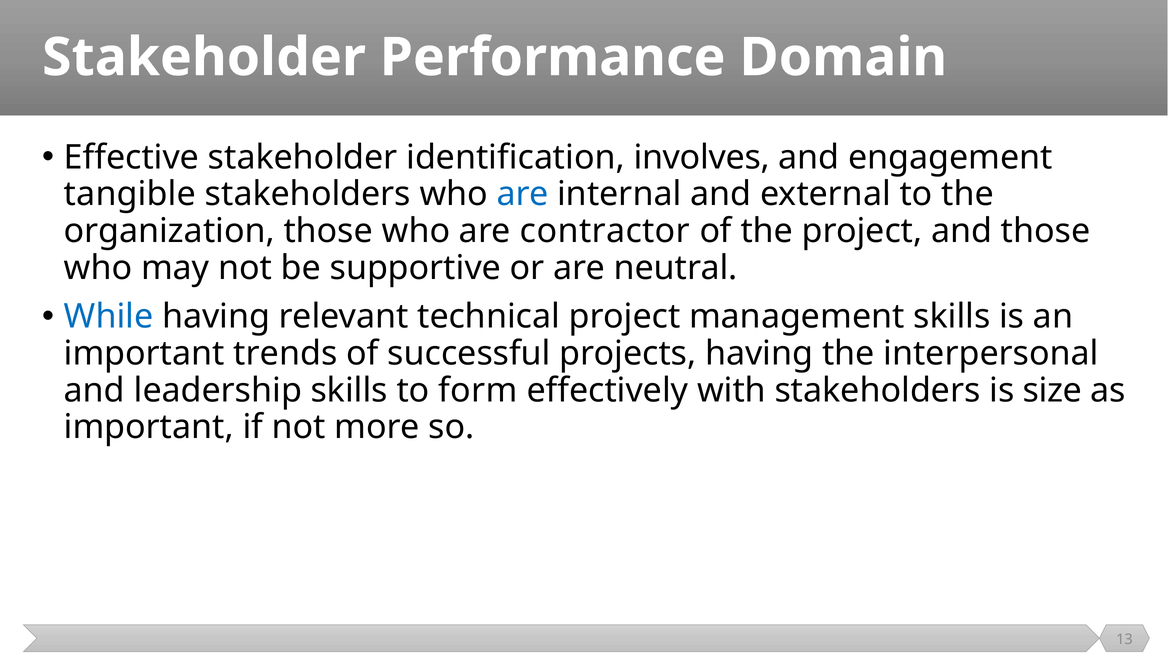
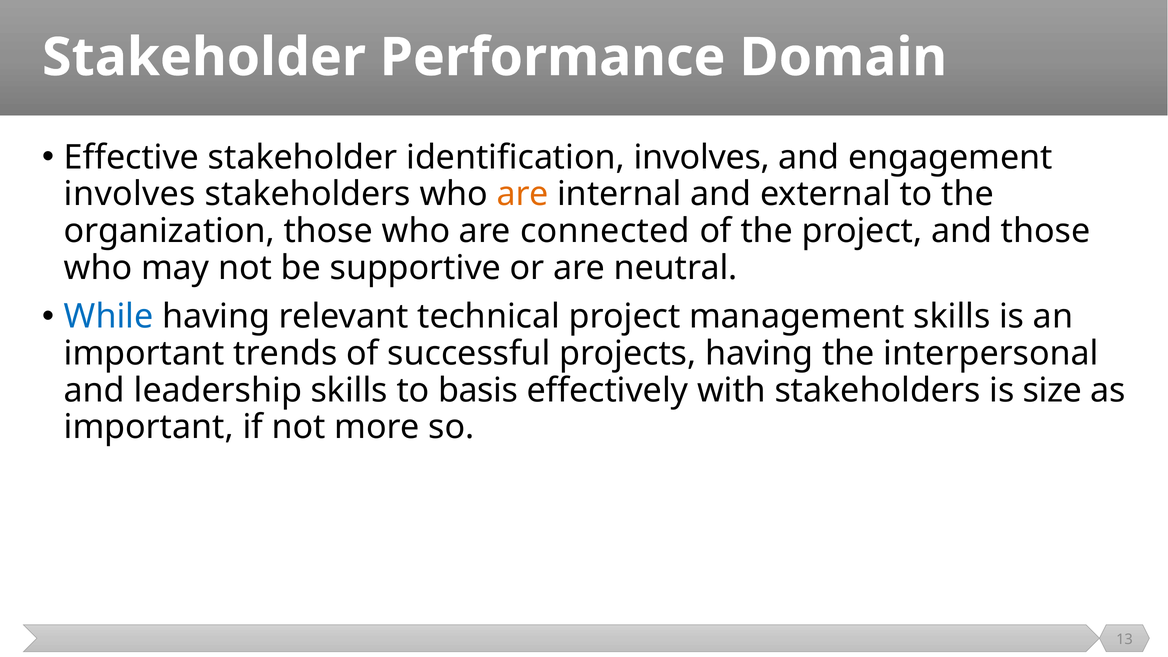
tangible: tangible -> involves (130, 194)
are colour: blue -> orange (523, 194)
contractor: contractor -> connected (605, 231)
form: form -> basis (478, 390)
